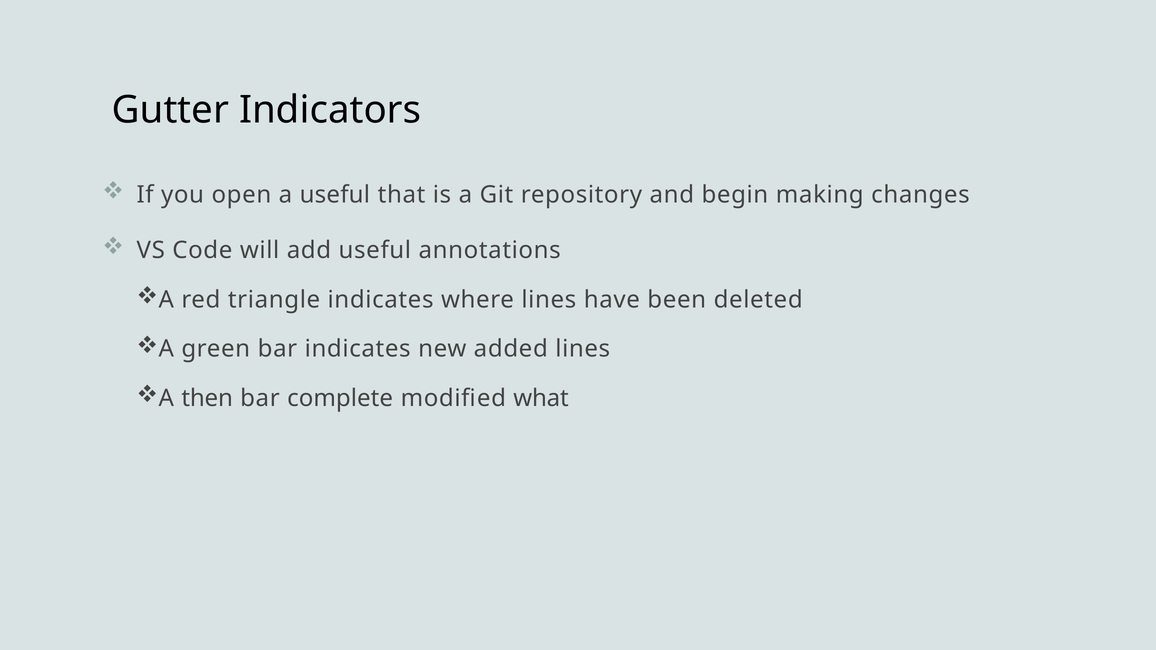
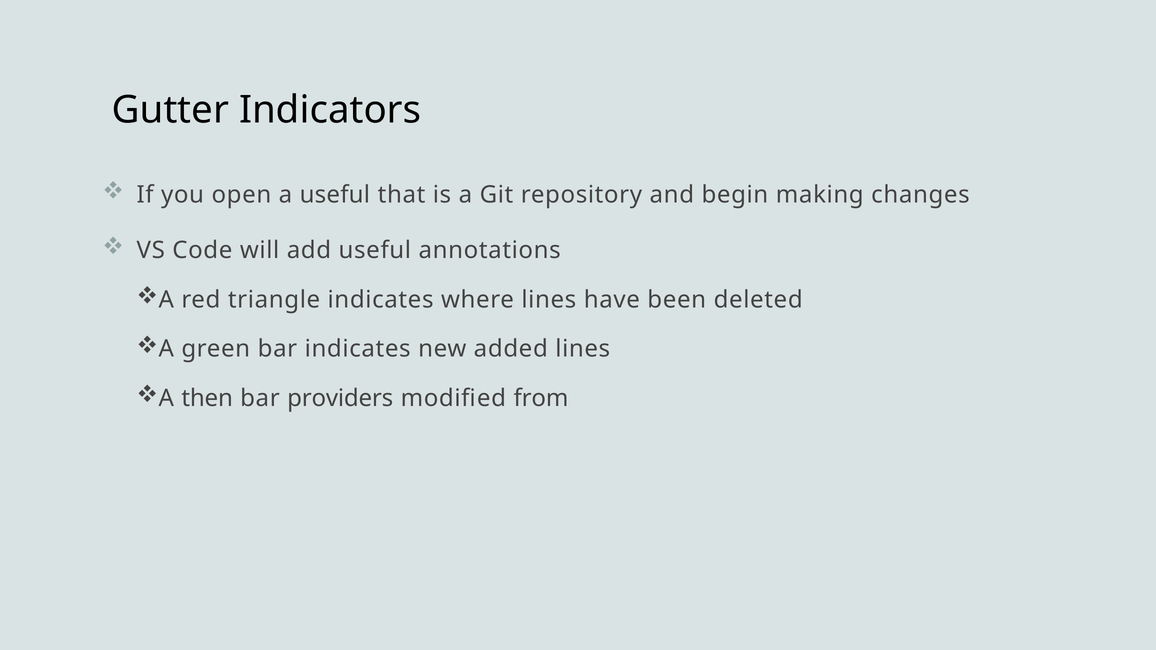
complete: complete -> providers (340, 399)
what: what -> from (541, 399)
